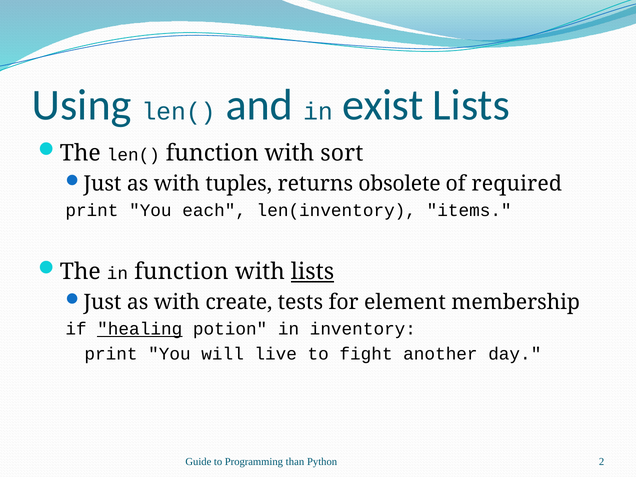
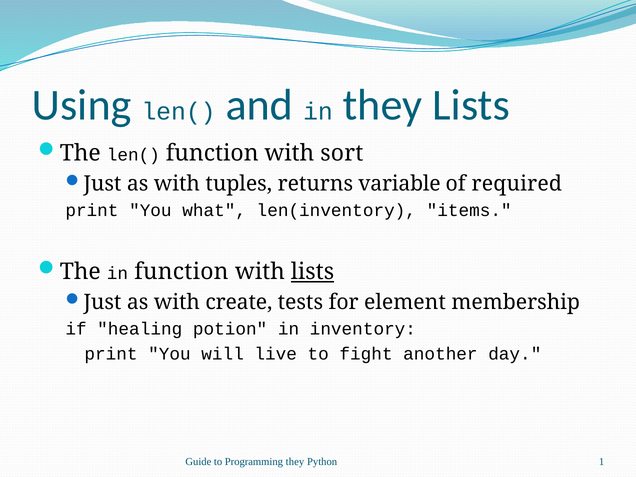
in exist: exist -> they (383, 105)
obsolete: obsolete -> variable (399, 184)
each: each -> what (214, 210)
healing underline: present -> none (140, 329)
Programming than: than -> they (295, 462)
2: 2 -> 1 (602, 462)
